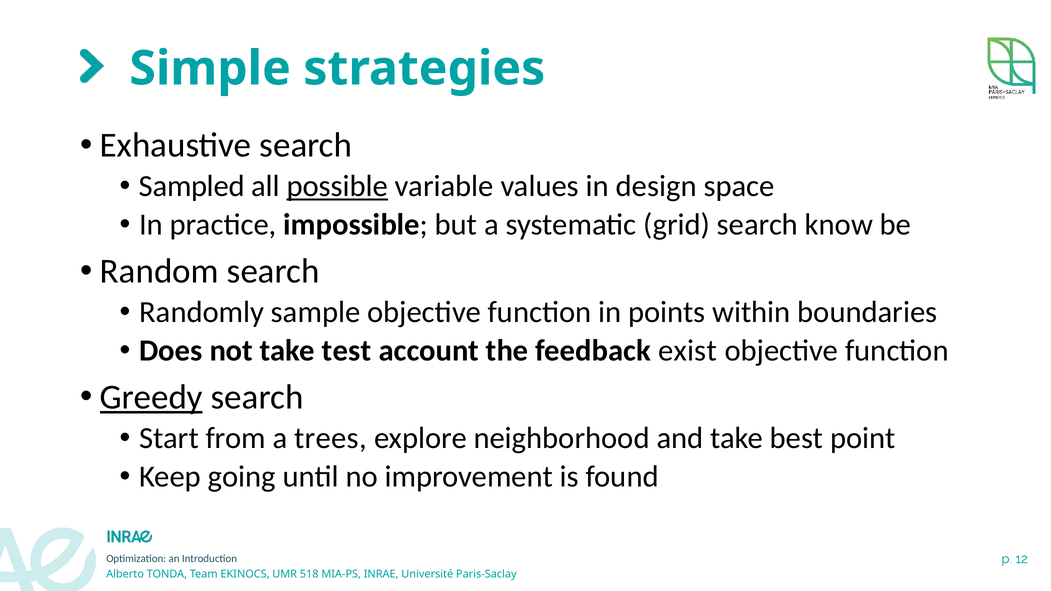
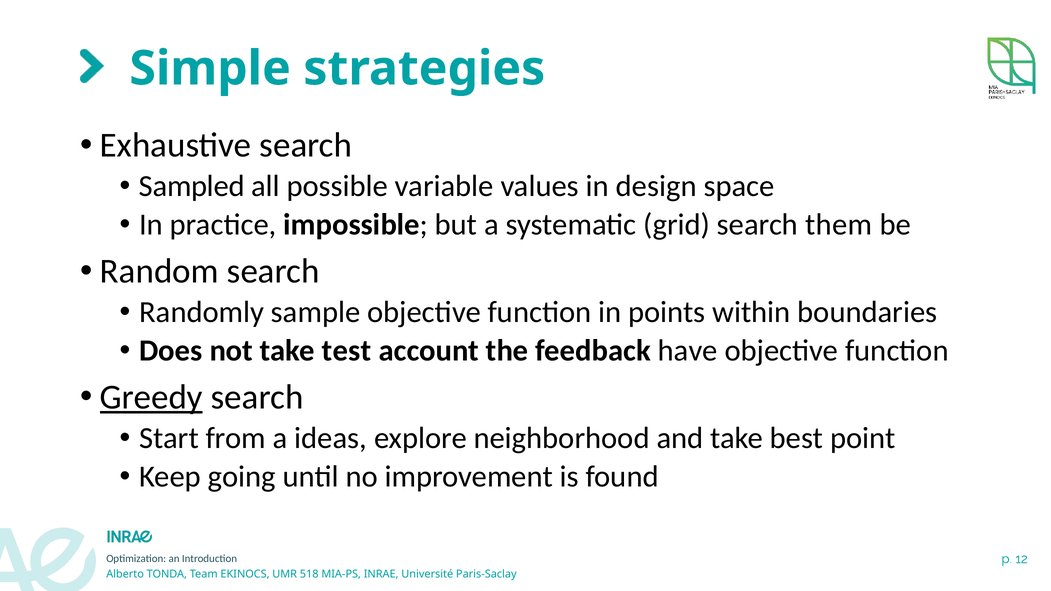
possible underline: present -> none (337, 186)
know: know -> them (839, 225)
exist: exist -> have (688, 351)
trees: trees -> ideas (331, 438)
